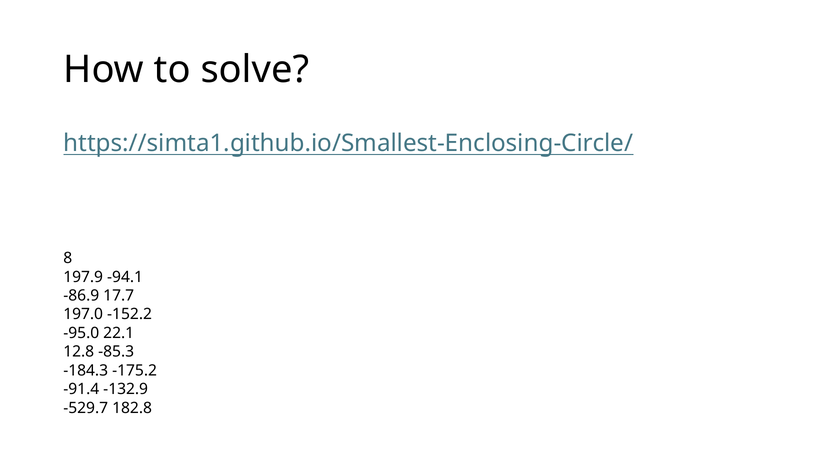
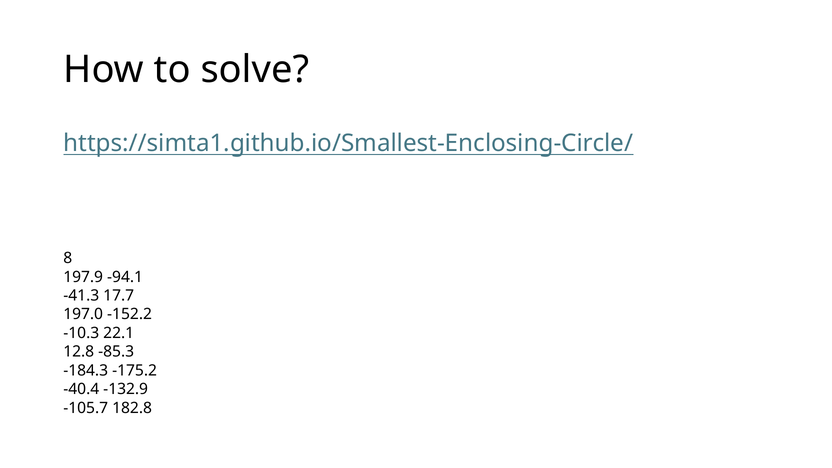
-86.9: -86.9 -> -41.3 (81, 296)
-95.0: -95.0 -> -10.3 (81, 333)
-91.4: -91.4 -> -40.4 (81, 389)
-529.7: -529.7 -> -105.7 (86, 408)
